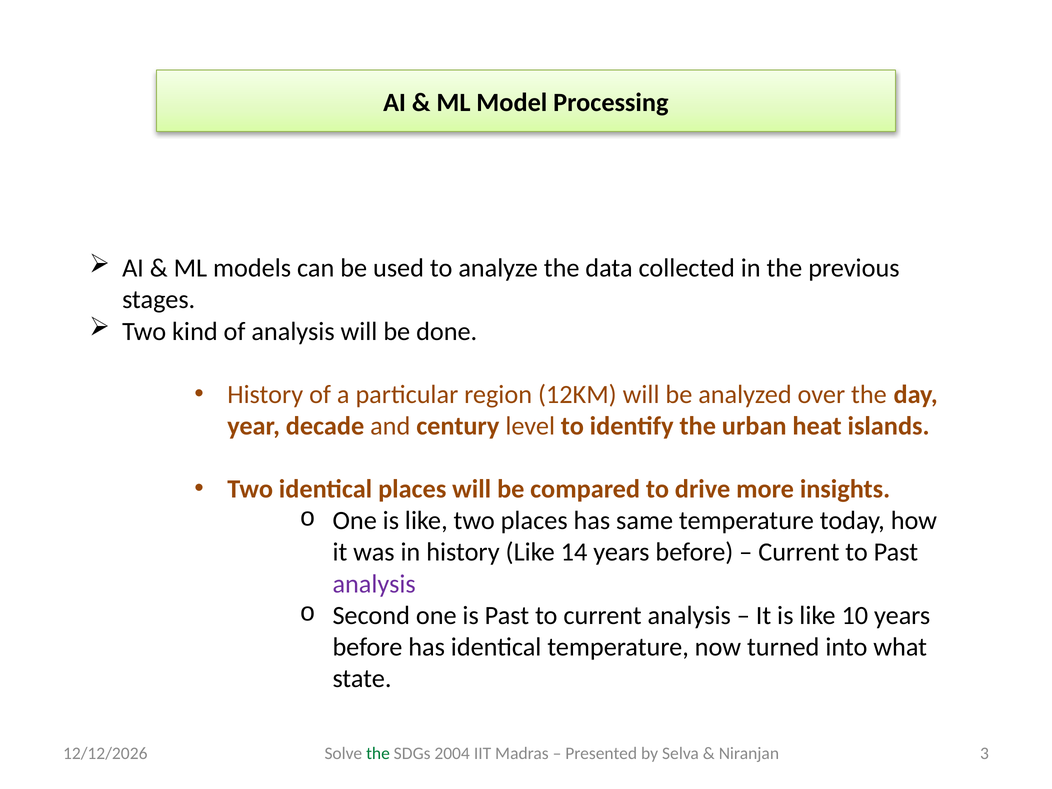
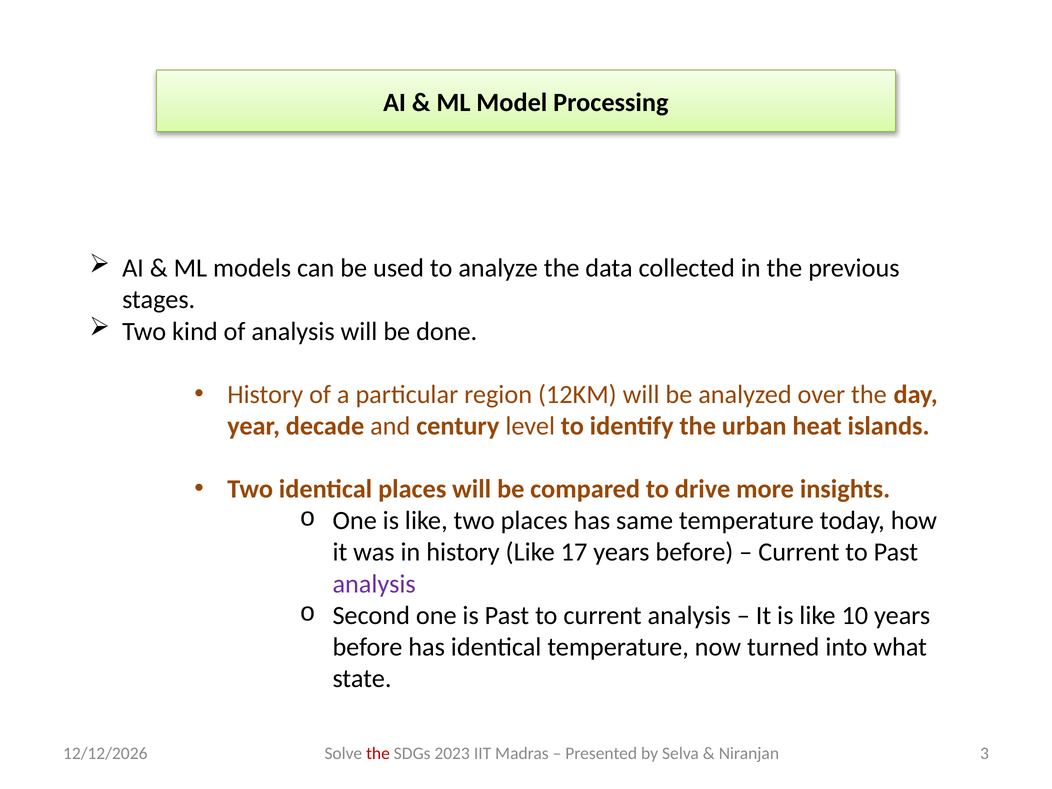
14: 14 -> 17 (574, 552)
the colour: green -> red (378, 753)
2004: 2004 -> 2023 (452, 753)
